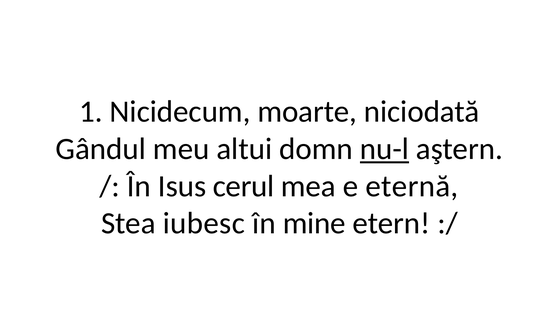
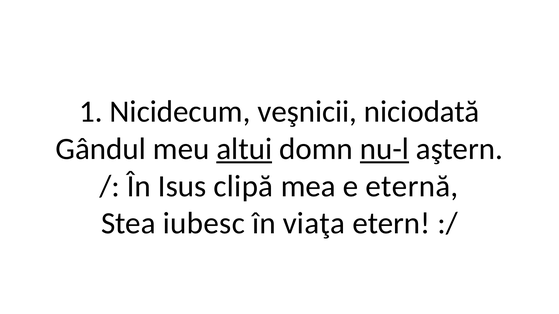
moarte: moarte -> veşnicii (307, 112)
altui underline: none -> present (244, 149)
cerul: cerul -> clipă (243, 186)
mine: mine -> viaţa (314, 224)
